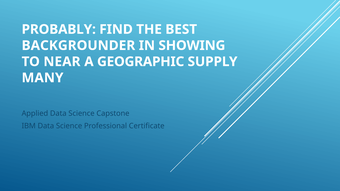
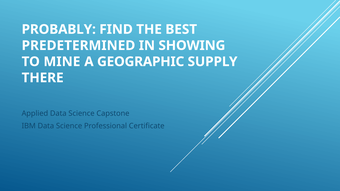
BACKGROUNDER: BACKGROUNDER -> PREDETERMINED (78, 46)
NEAR: NEAR -> MINE (62, 62)
MANY: MANY -> THERE (43, 78)
